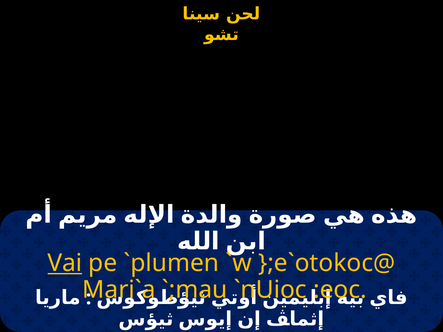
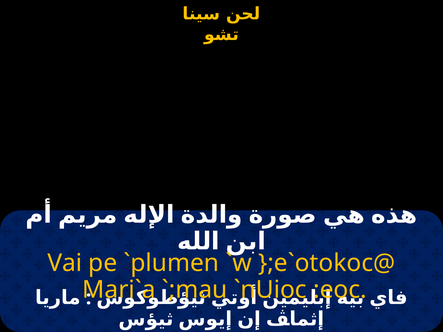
Vai underline: present -> none (65, 263)
